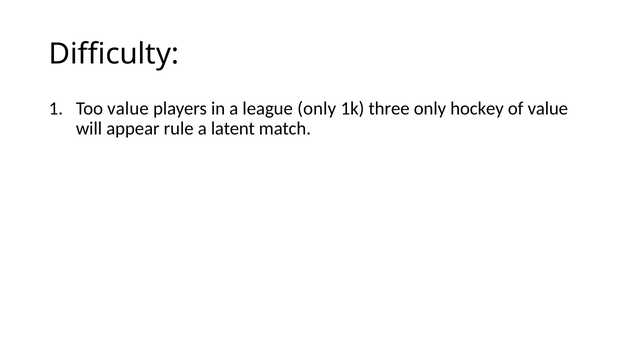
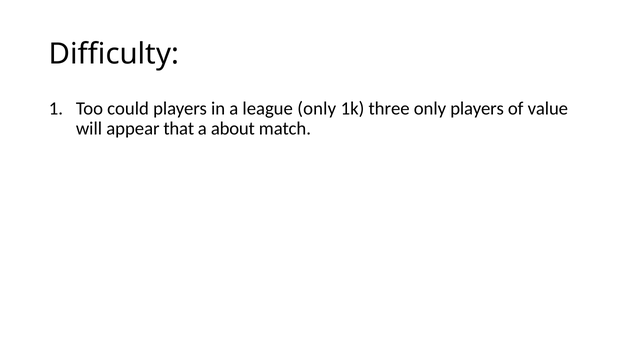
Too value: value -> could (128, 108)
only hockey: hockey -> players (477, 108)
rule: rule -> that (179, 129)
latent: latent -> about (233, 129)
